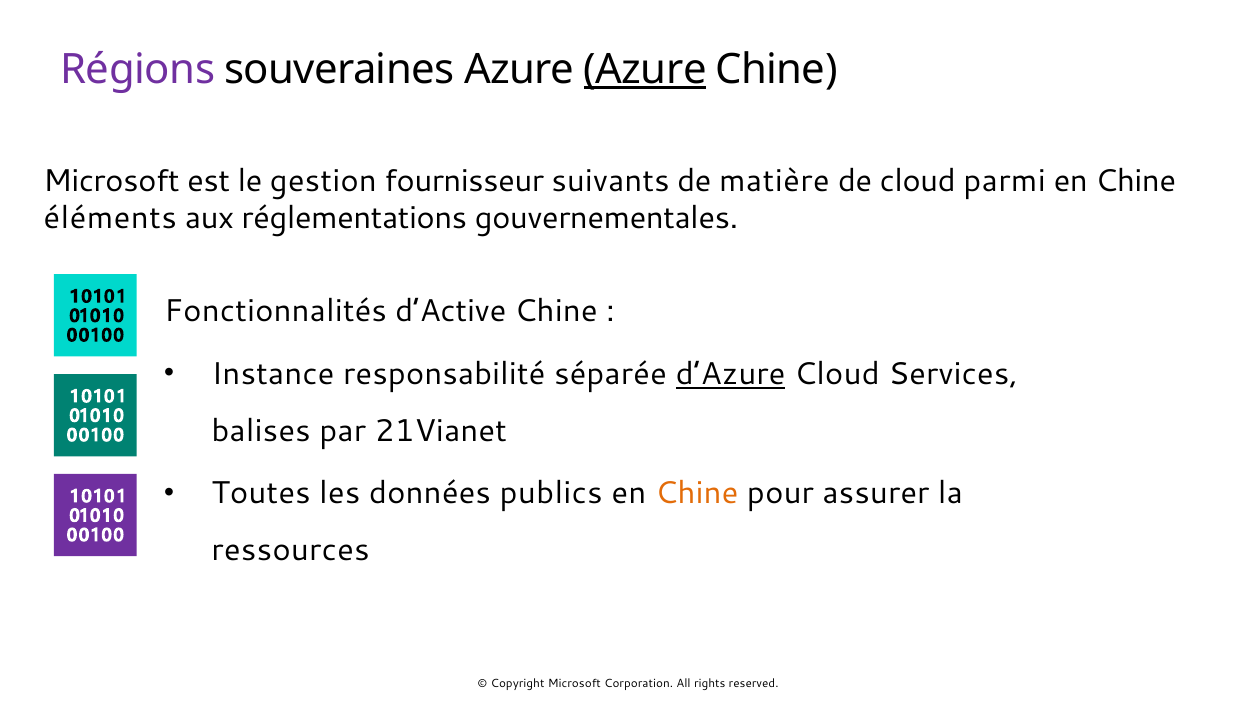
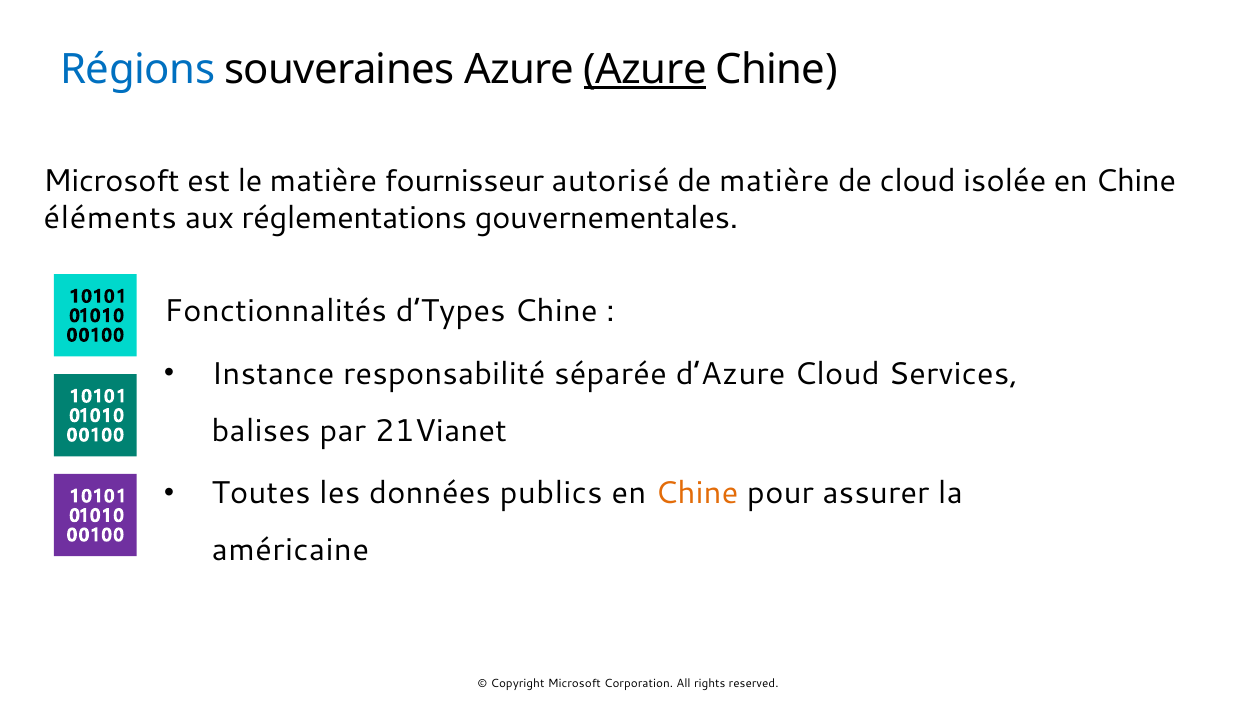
Régions colour: purple -> blue (138, 69)
le gestion: gestion -> matière (323, 181)
suivants: suivants -> autorisé (611, 181)
parmi: parmi -> isolée (1005, 181)
d’Active: d’Active -> d’Types (451, 311)
d’Azure underline: present -> none (731, 374)
ressources: ressources -> américaine (290, 550)
